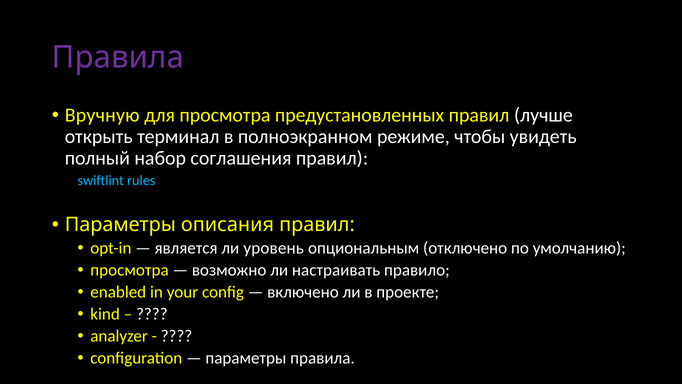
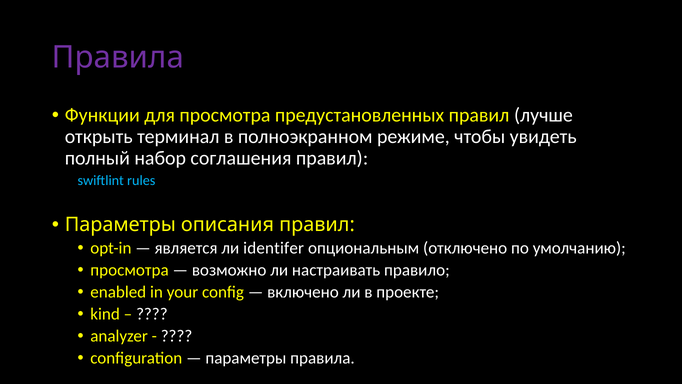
Вручную: Вручную -> Функции (102, 115)
уровень: уровень -> identifer (274, 248)
